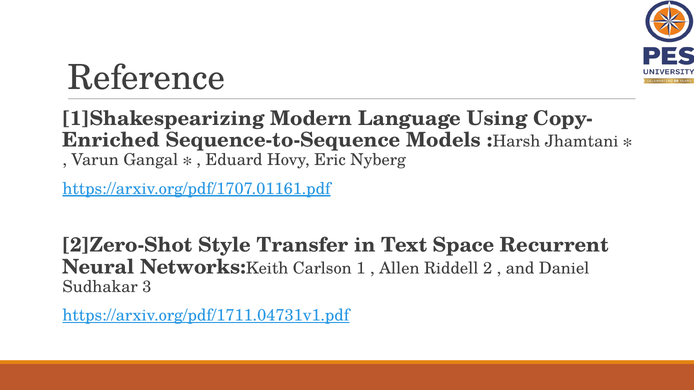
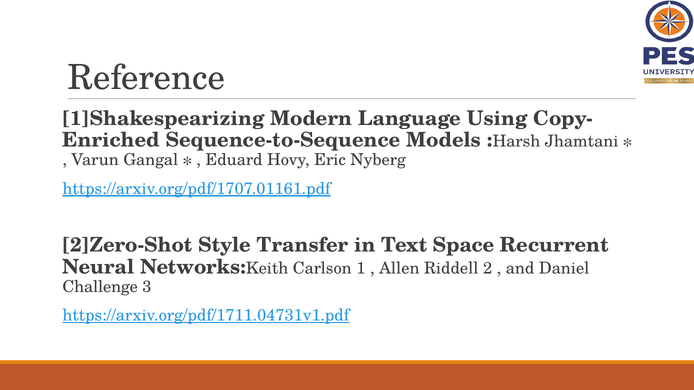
Sudhakar: Sudhakar -> Challenge (100, 287)
